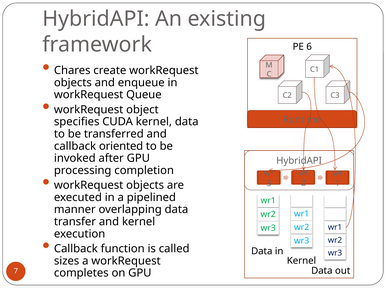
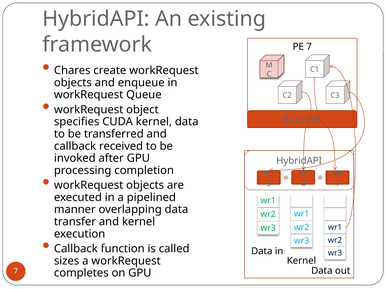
PE 6: 6 -> 7 (309, 47)
oriented: oriented -> received (121, 146)
